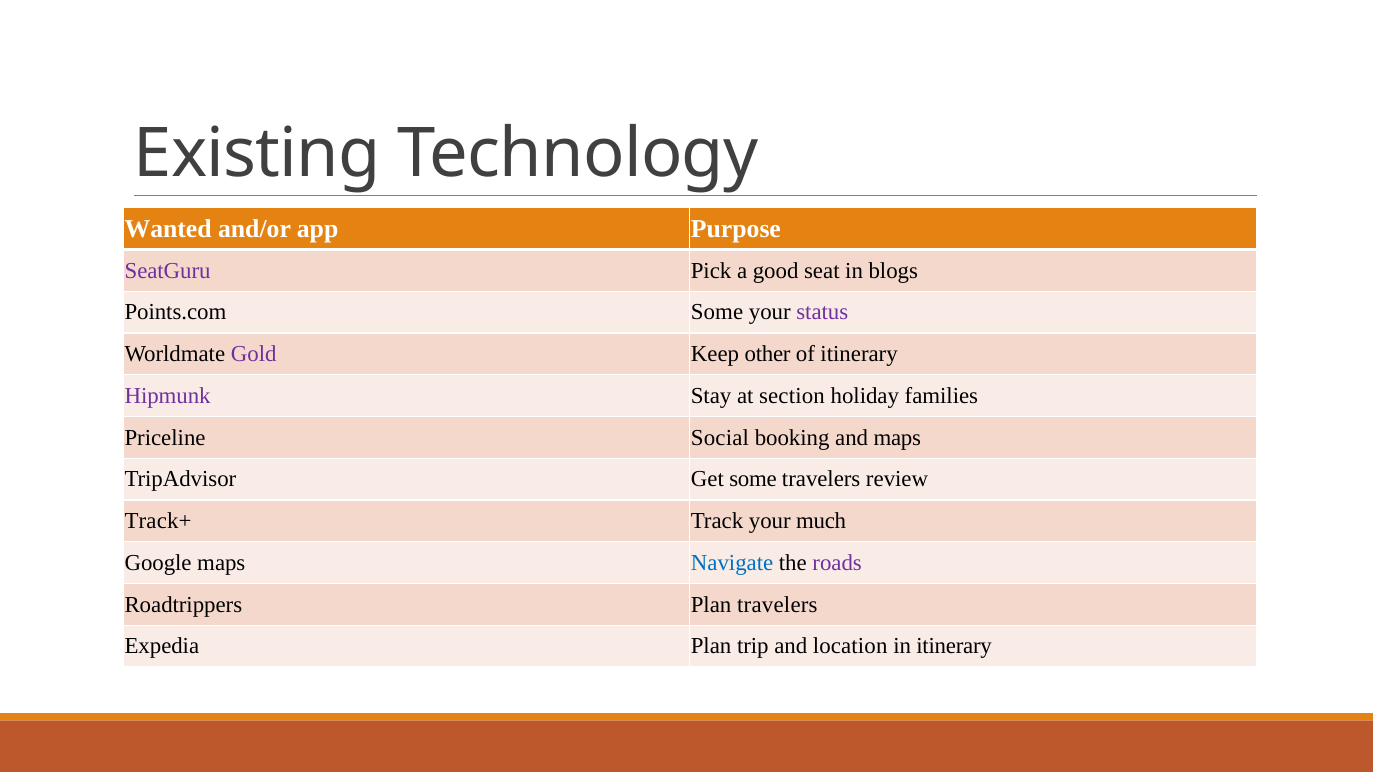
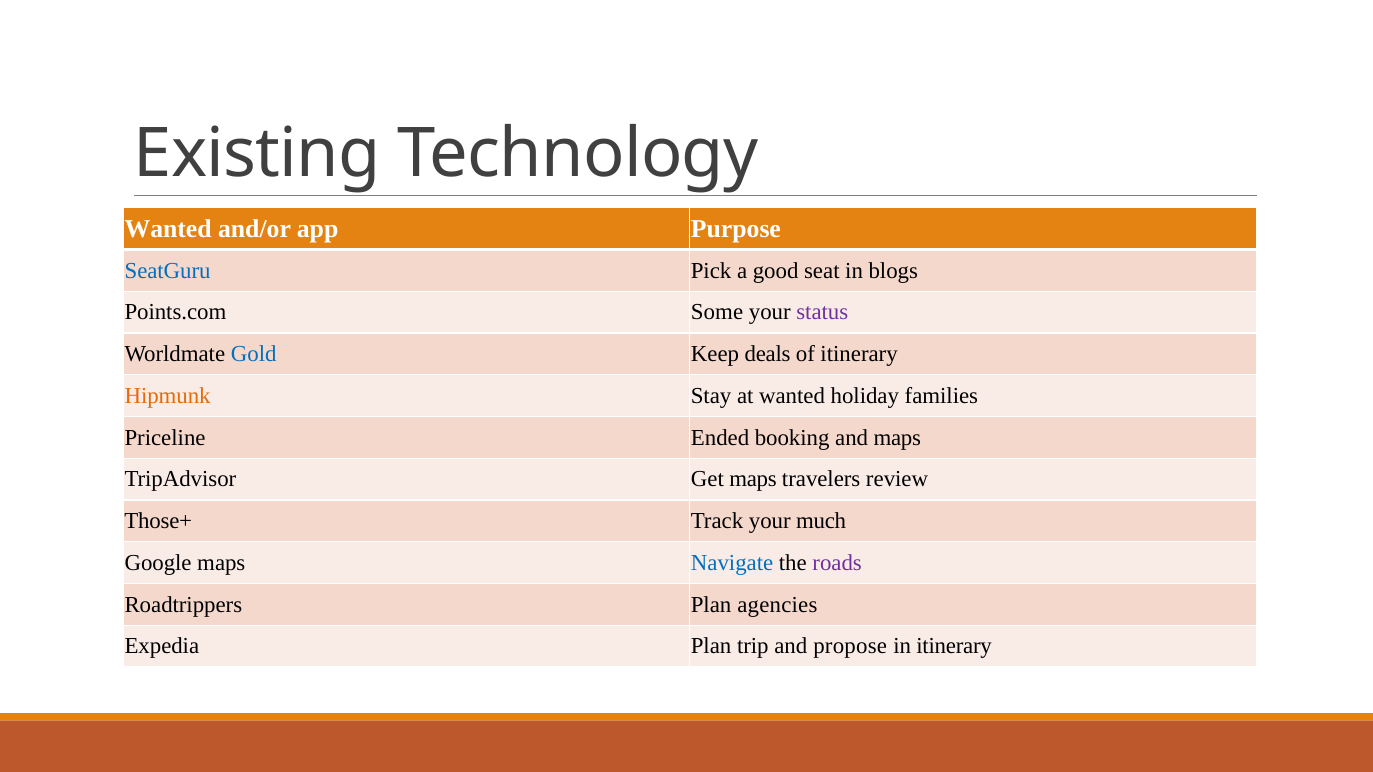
SeatGuru colour: purple -> blue (168, 271)
Gold colour: purple -> blue (254, 354)
other: other -> deals (768, 354)
Hipmunk colour: purple -> orange (168, 396)
at section: section -> wanted (792, 396)
Social: Social -> Ended (720, 438)
Get some: some -> maps (753, 480)
Track+: Track+ -> Those+ (158, 521)
Plan travelers: travelers -> agencies (777, 605)
location: location -> propose (850, 647)
